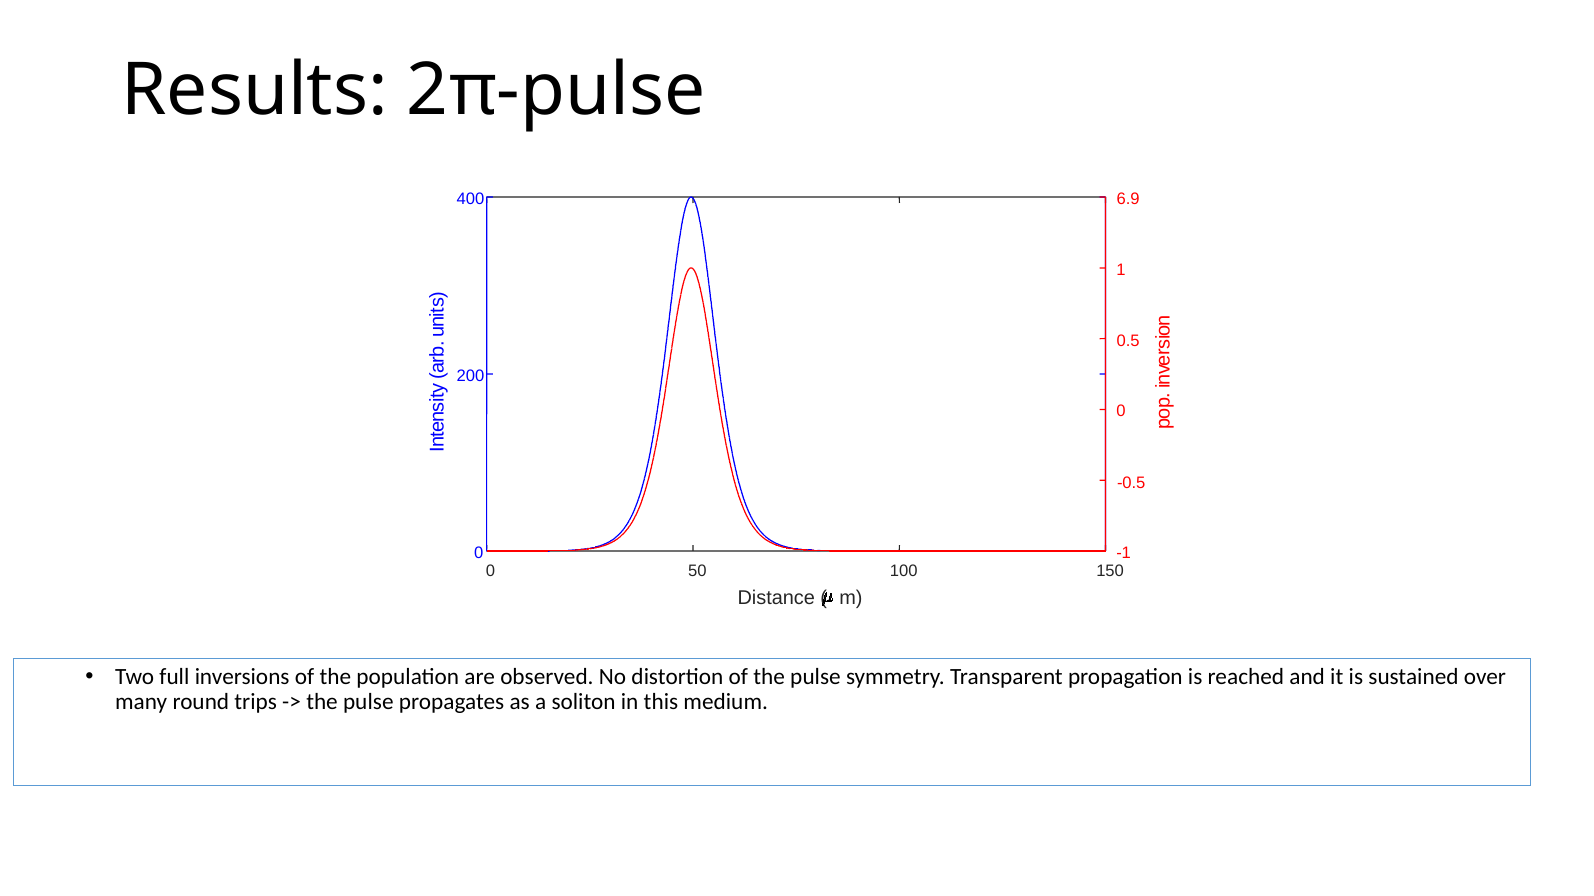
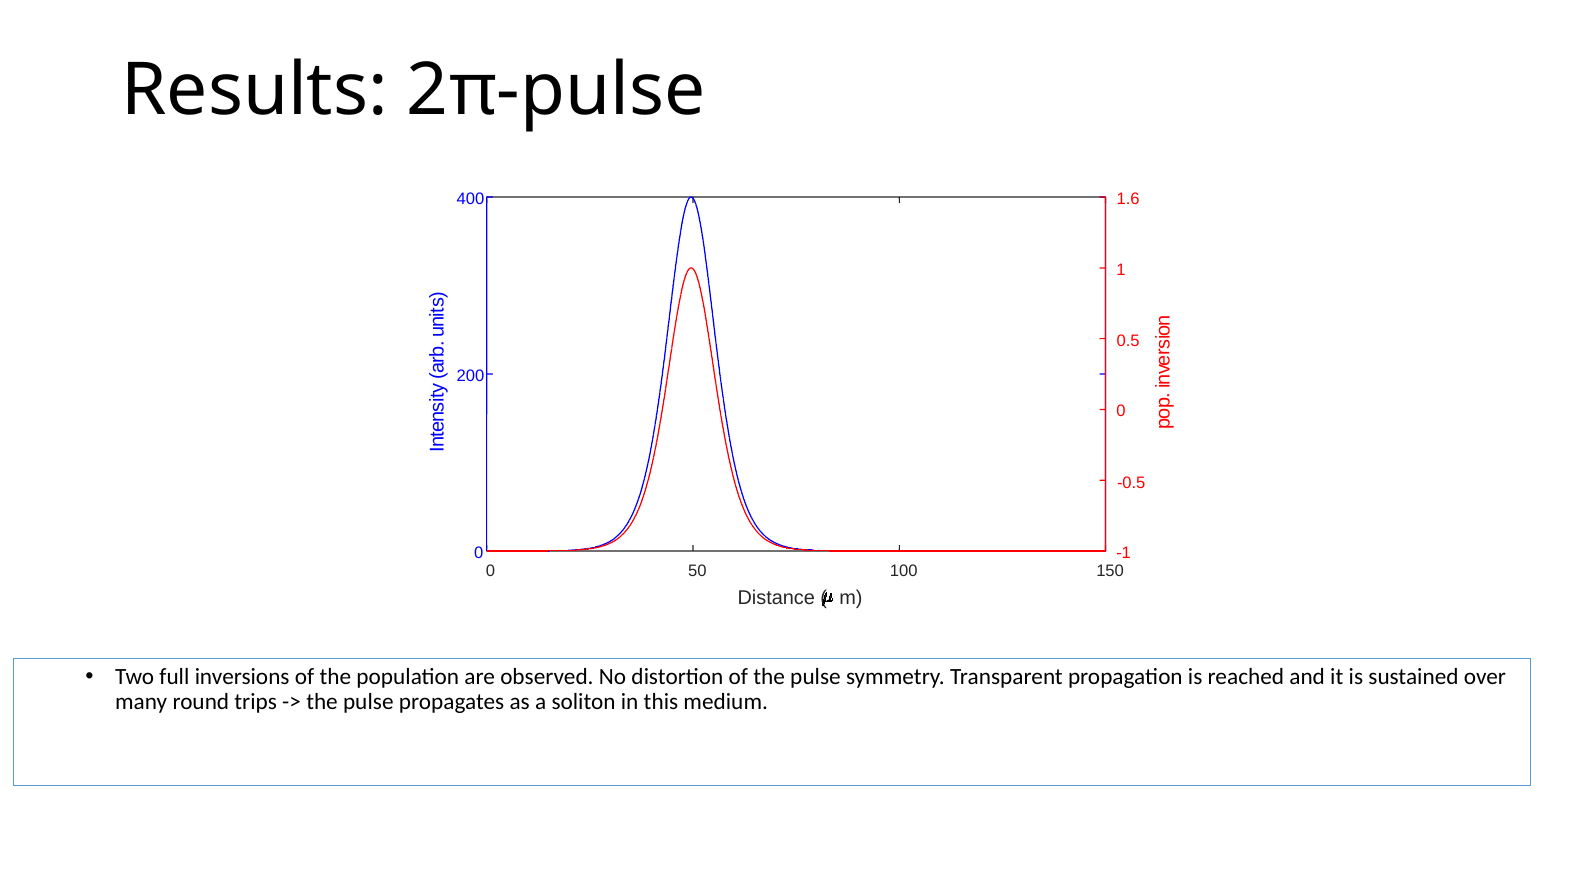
6.9: 6.9 -> 1.6 (1128, 199)
